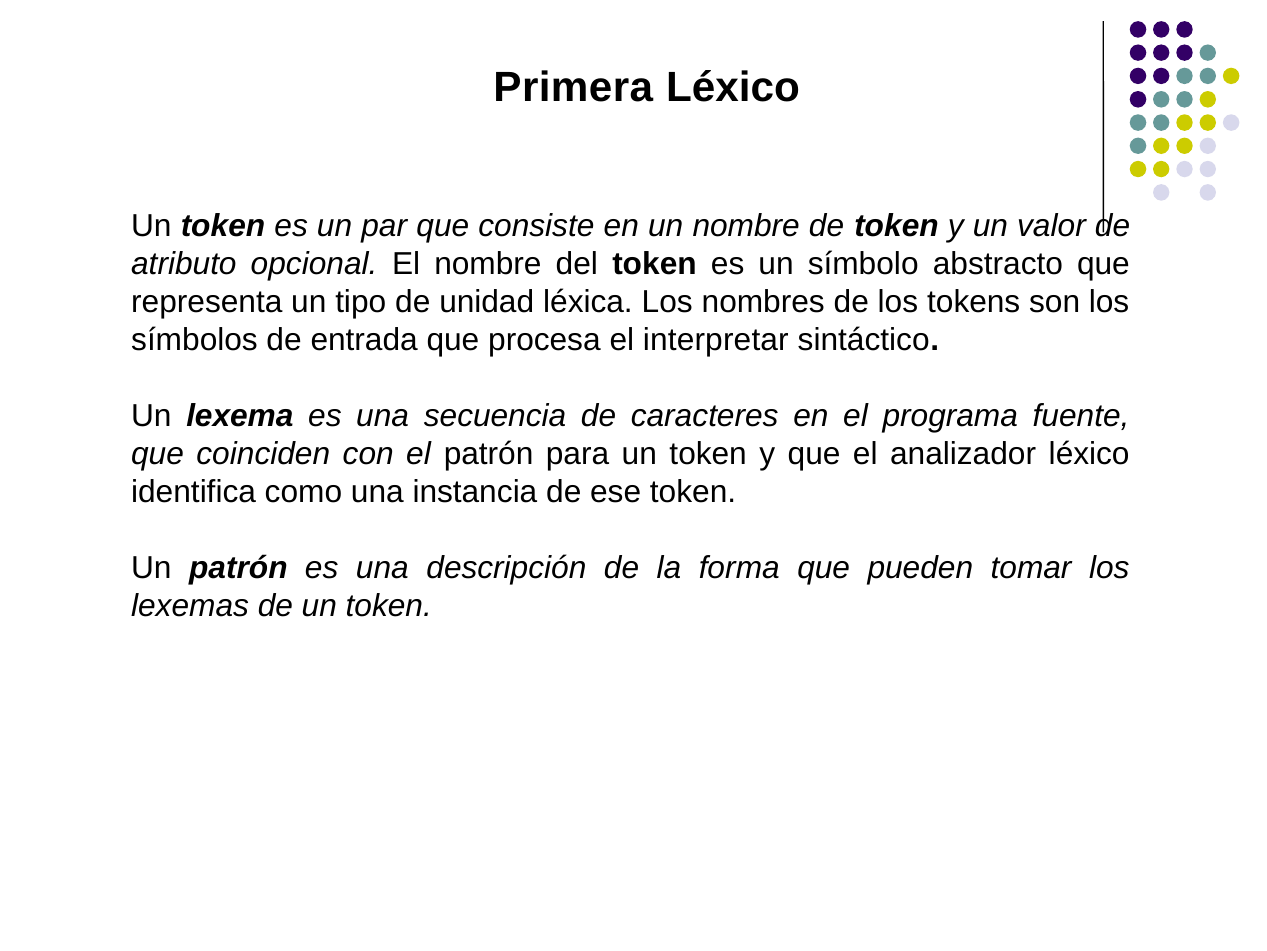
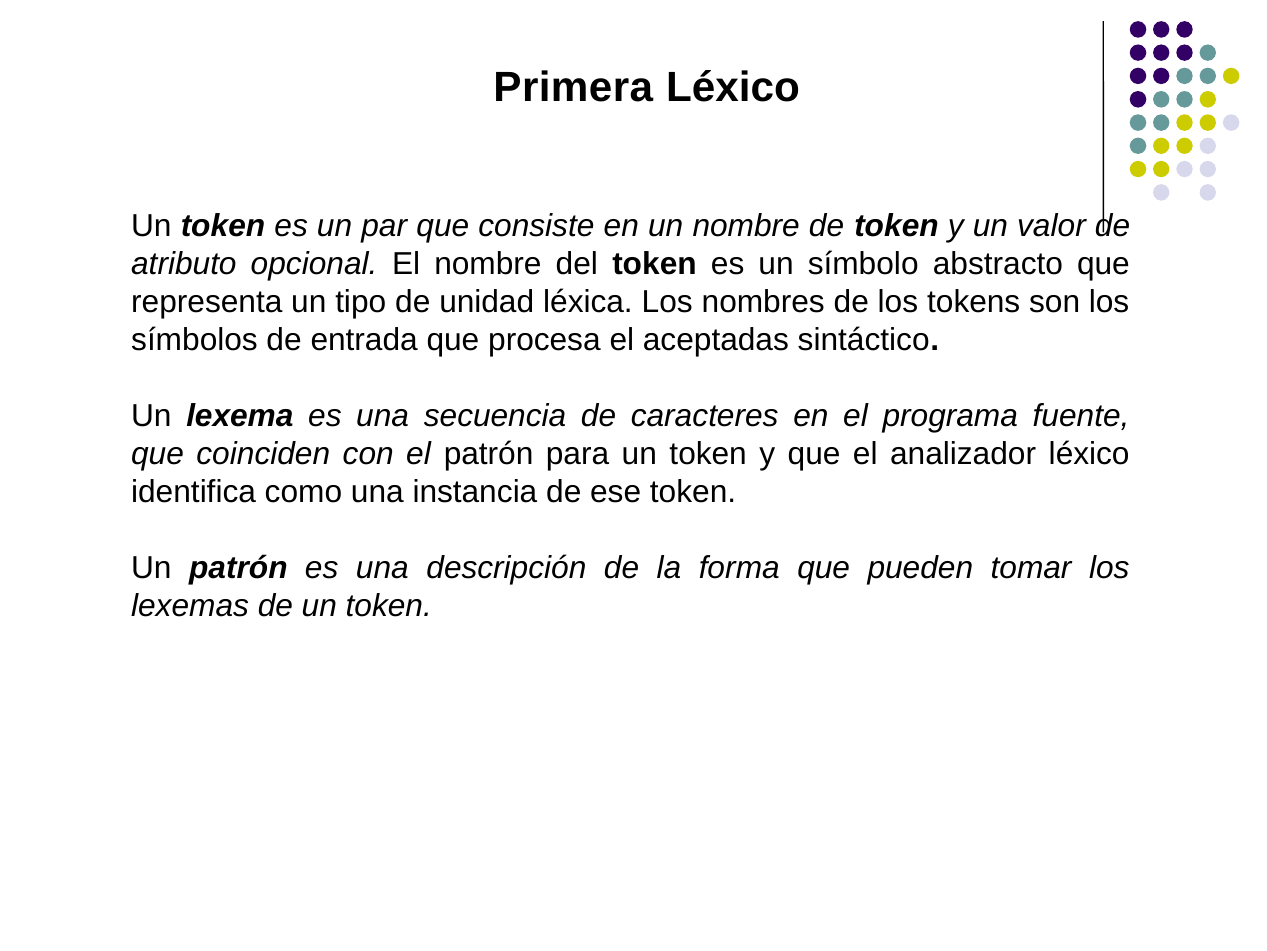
interpretar: interpretar -> aceptadas (716, 339)
